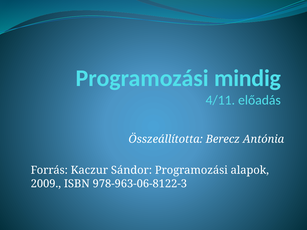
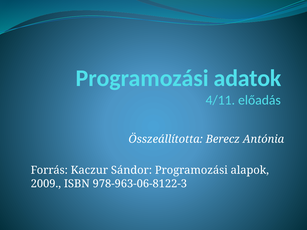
mindig: mindig -> adatok (248, 78)
